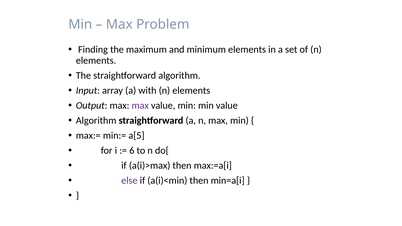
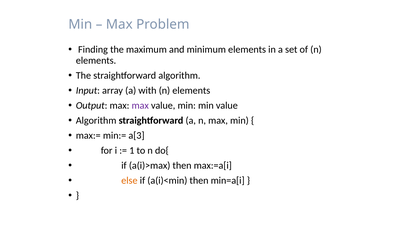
a[5: a[5 -> a[3 (137, 136)
6: 6 -> 1 (132, 151)
else colour: purple -> orange (129, 181)
